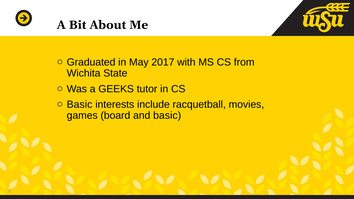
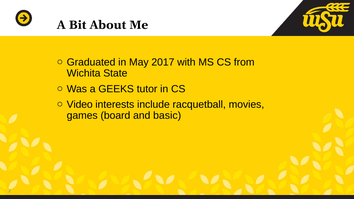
Basic: Basic -> Video (80, 104)
